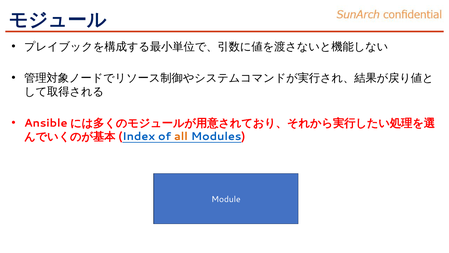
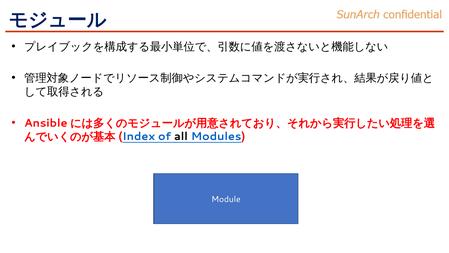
all colour: orange -> black (181, 136)
